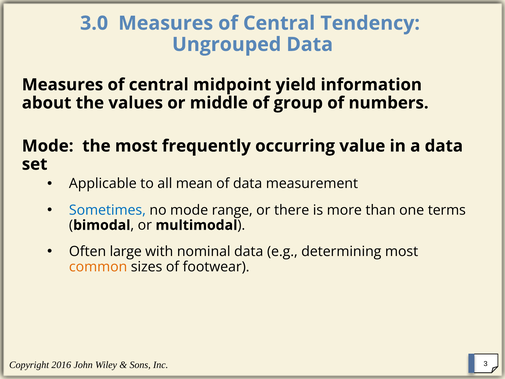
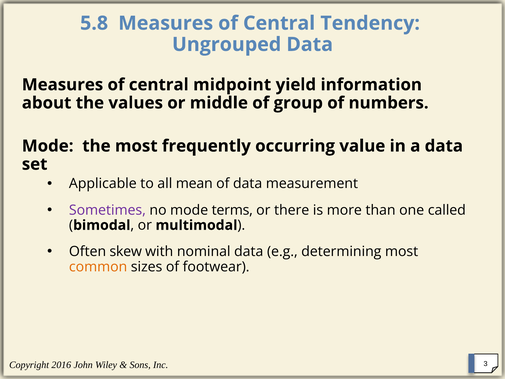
3.0: 3.0 -> 5.8 (94, 23)
Sometimes colour: blue -> purple (107, 210)
range: range -> terms (232, 210)
terms: terms -> called (447, 210)
large: large -> skew (126, 251)
